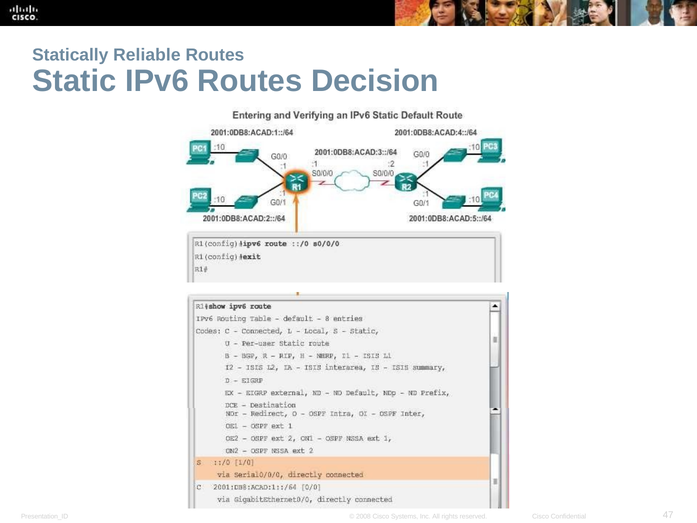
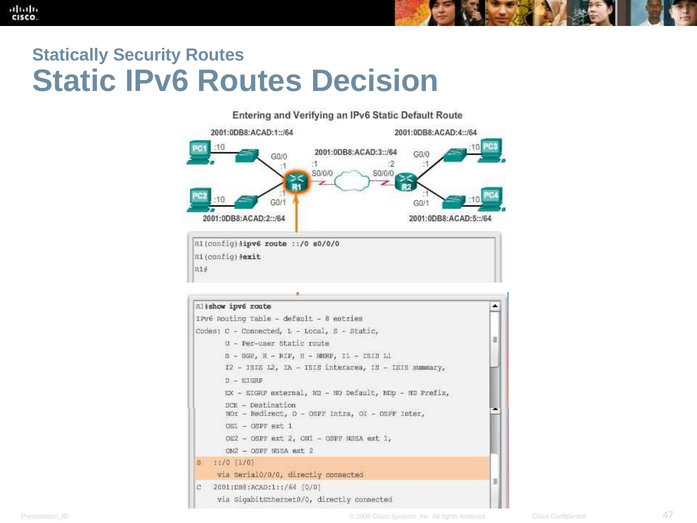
Reliable: Reliable -> Security (147, 55)
